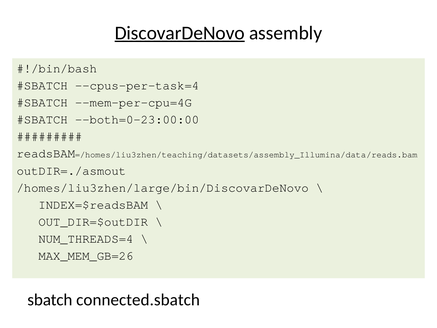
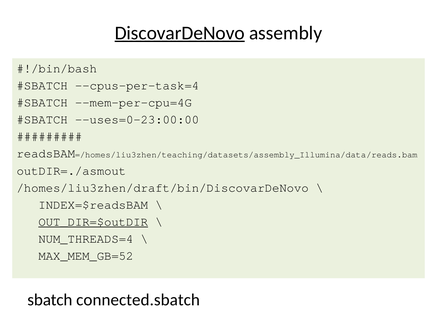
--both=0-23:00:00: --both=0-23:00:00 -> --uses=0-23:00:00 (137, 120)
/homes/liu3zhen/large/bin/DiscovarDeNovo: /homes/liu3zhen/large/bin/DiscovarDeNovo -> /homes/liu3zhen/draft/bin/DiscovarDeNovo (163, 188)
OUT_DIR=$outDIR underline: none -> present (93, 222)
MAX_MEM_GB=26: MAX_MEM_GB=26 -> MAX_MEM_GB=52 (86, 256)
